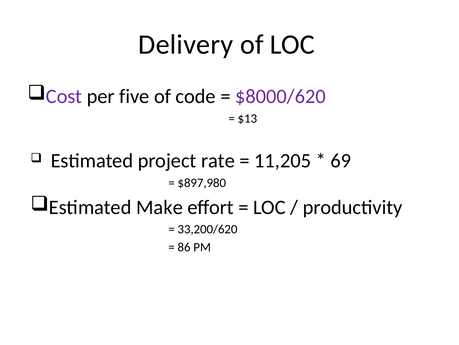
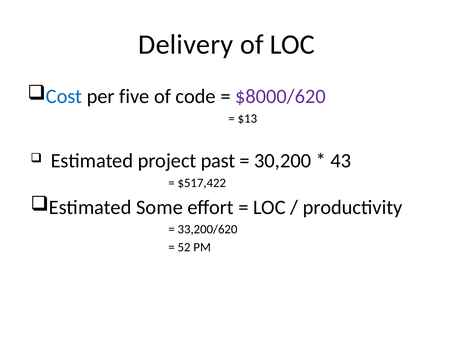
Cost colour: purple -> blue (64, 96)
rate: rate -> past (218, 161)
11,205: 11,205 -> 30,200 (283, 161)
69: 69 -> 43 (341, 161)
$897,980: $897,980 -> $517,422 (202, 182)
Make: Make -> Some (159, 207)
86: 86 -> 52 (184, 247)
